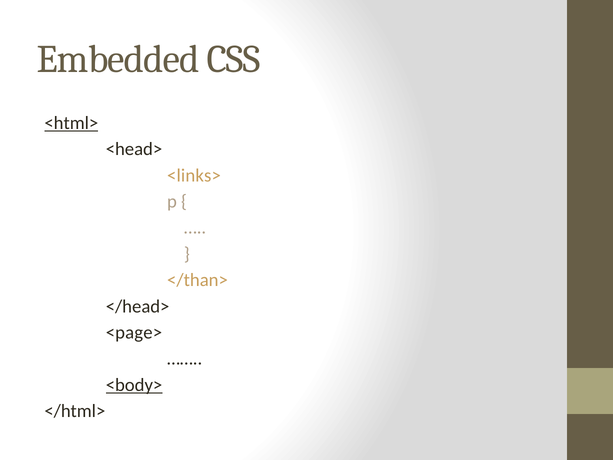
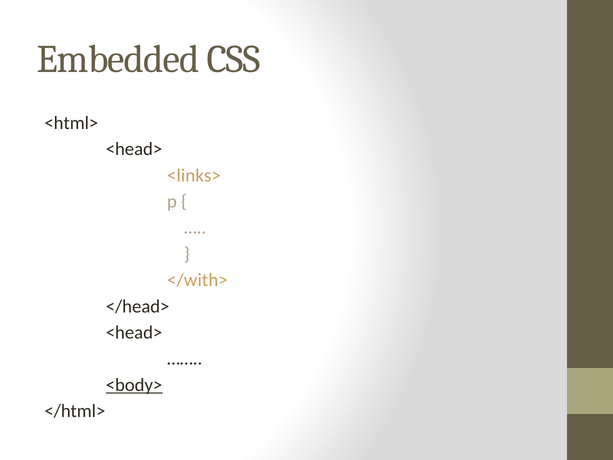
<html> underline: present -> none (71, 123)
</than>: </than> -> </with> (197, 280)
<page>: <page> -> <head> (134, 332)
